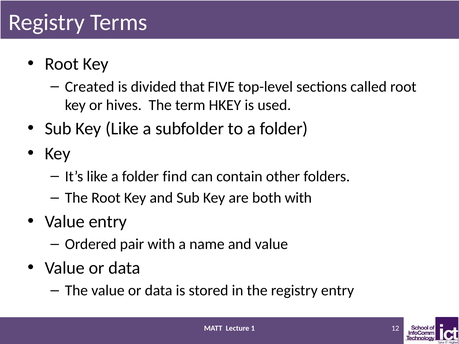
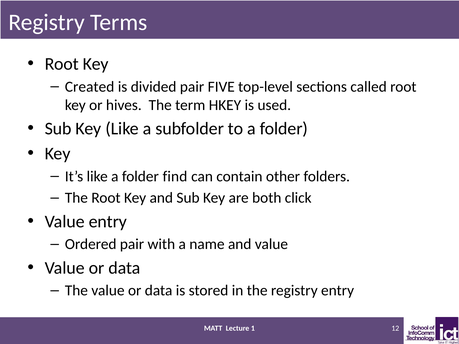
divided that: that -> pair (192, 87)
both with: with -> click (298, 198)
